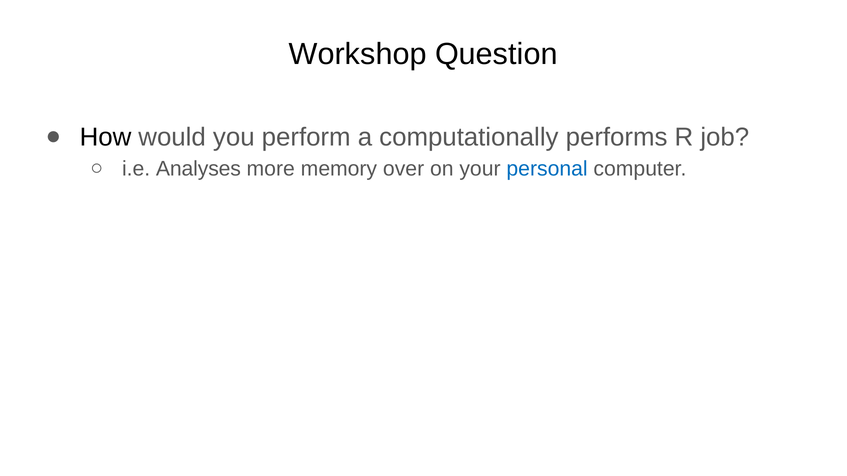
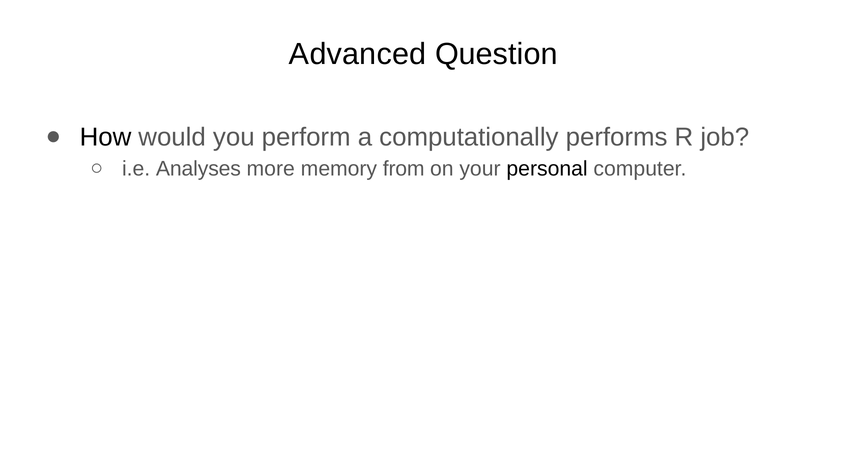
Workshop: Workshop -> Advanced (358, 54)
over: over -> from (404, 169)
personal colour: blue -> black (547, 169)
